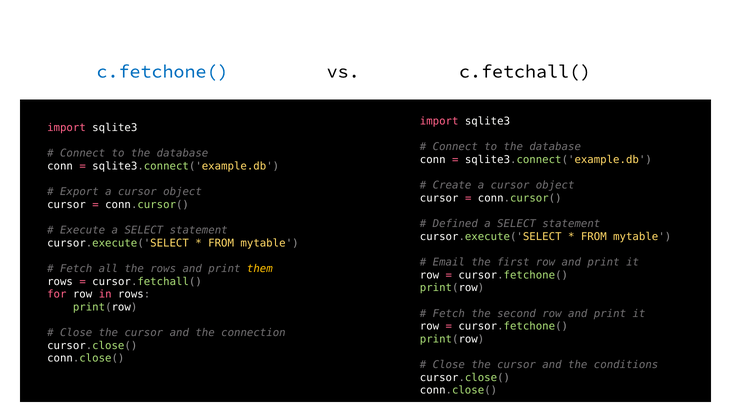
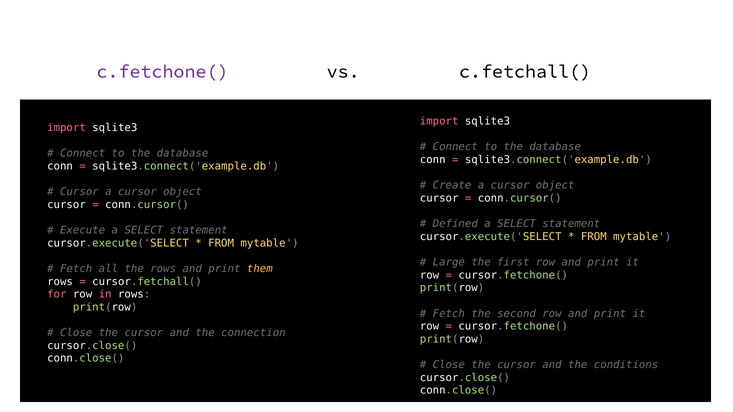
c.fetchone( colour: blue -> purple (162, 72)
Export: Export -> Cursor (79, 192)
Email: Email -> Large (449, 262)
